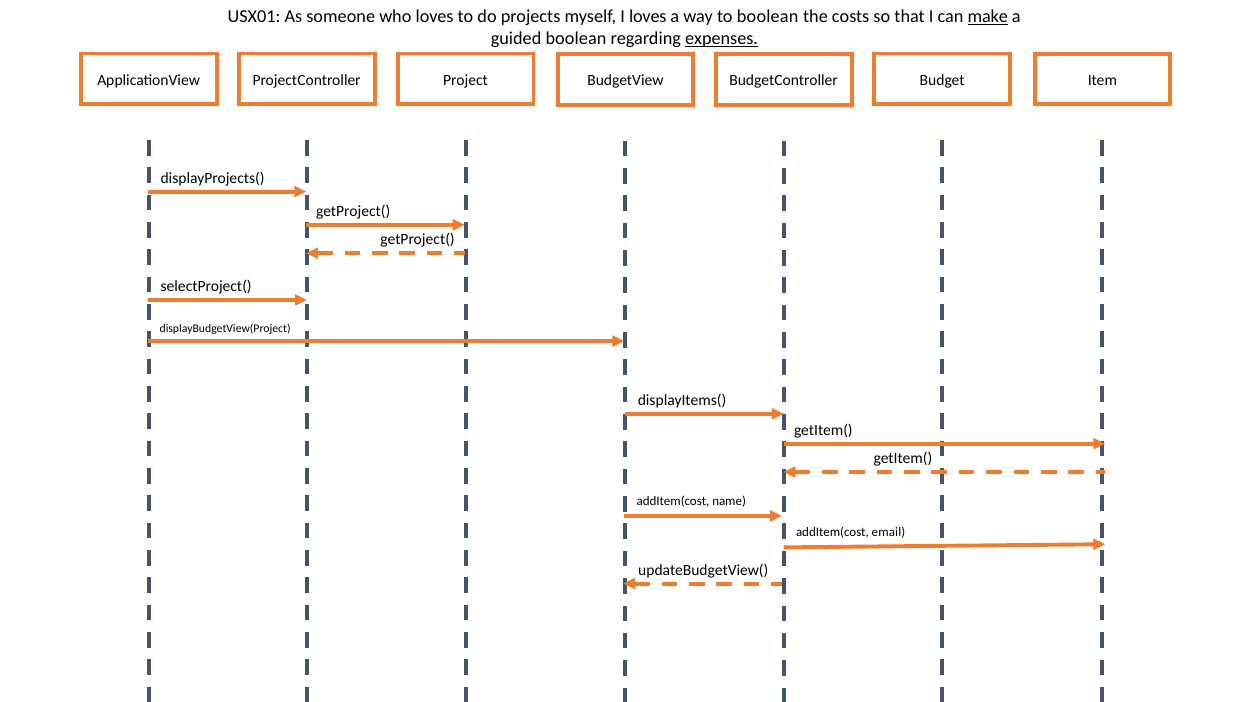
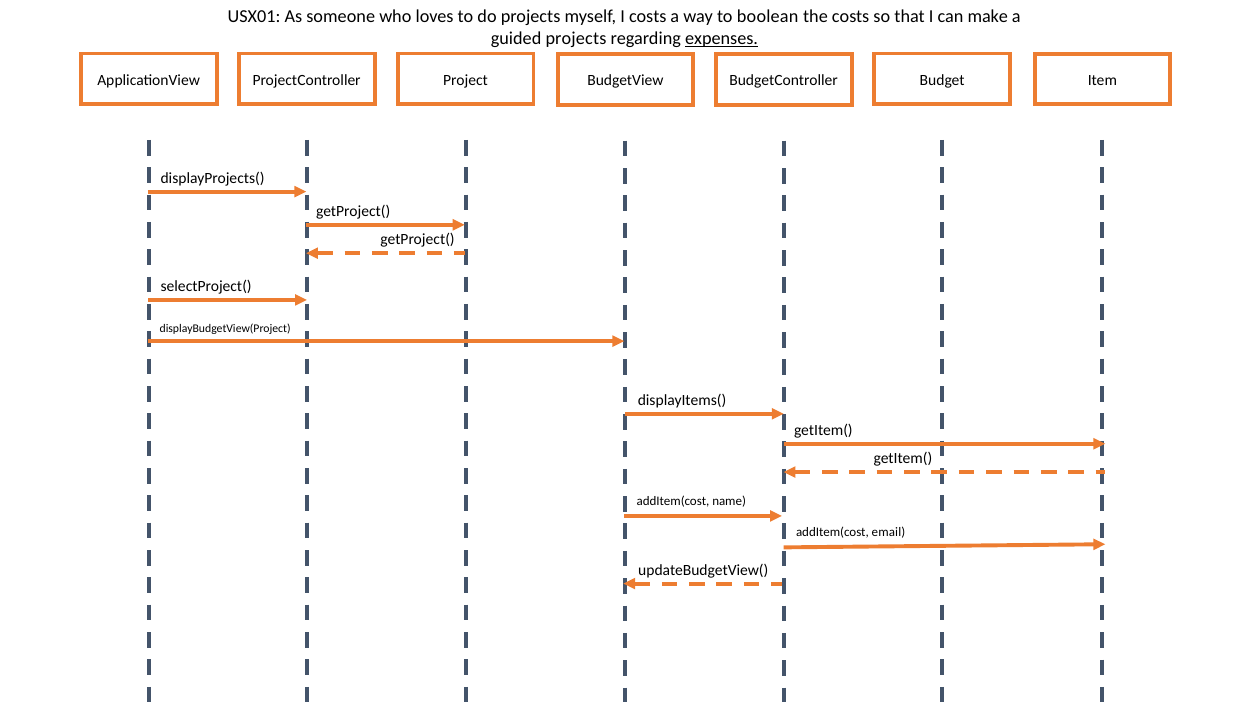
I loves: loves -> costs (648, 17)
make underline: present -> none (988, 17)
guided boolean: boolean -> projects (576, 39)
